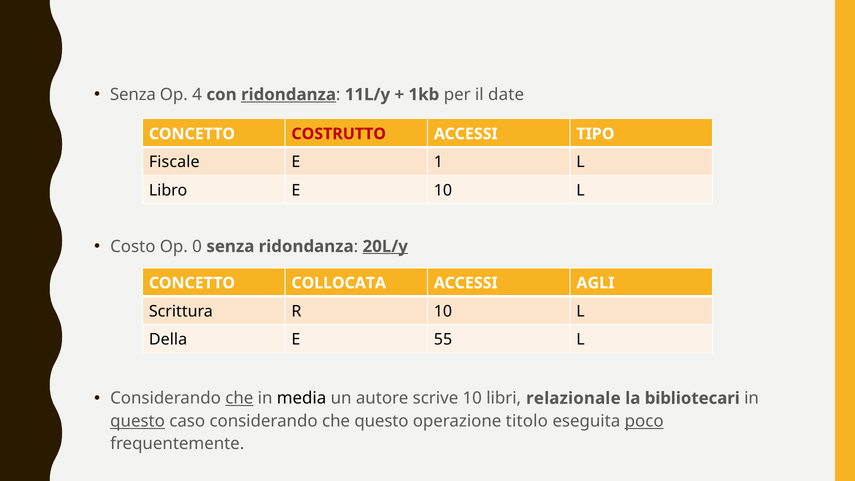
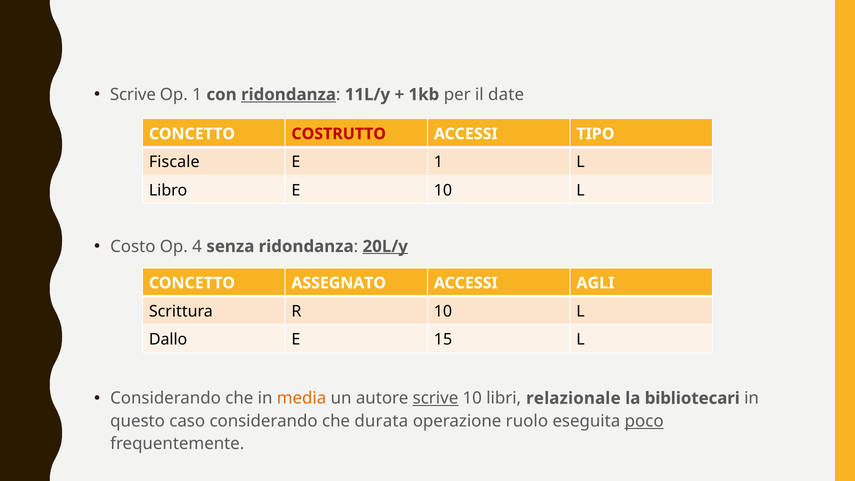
Senza: Senza -> Scrive (133, 95)
Op 4: 4 -> 1 (197, 95)
0: 0 -> 4 (197, 246)
COLLOCATA: COLLOCATA -> ASSEGNATO (339, 283)
Della: Della -> Dallo (168, 339)
55: 55 -> 15 (443, 339)
che underline: present -> none (239, 398)
media colour: black -> orange (302, 398)
scrive underline: none -> present (435, 398)
questo underline: present -> none (138, 421)
che questo: questo -> durata (381, 421)
titolo: titolo -> ruolo (527, 421)
